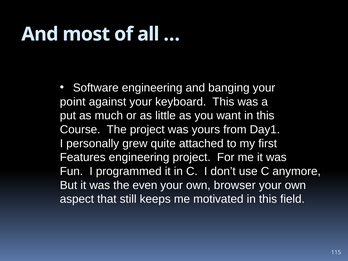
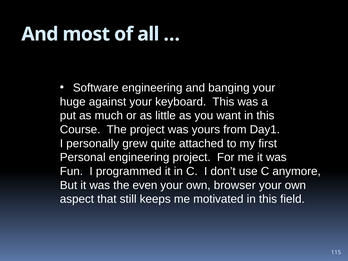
point: point -> huge (73, 102)
Features: Features -> Personal (83, 157)
